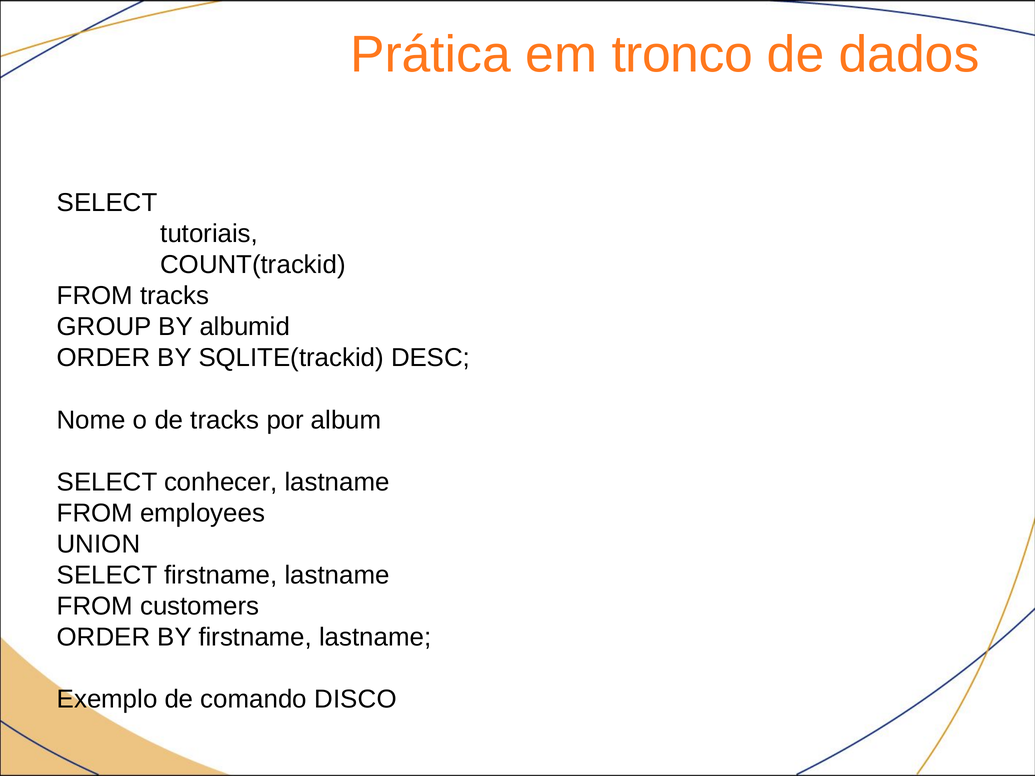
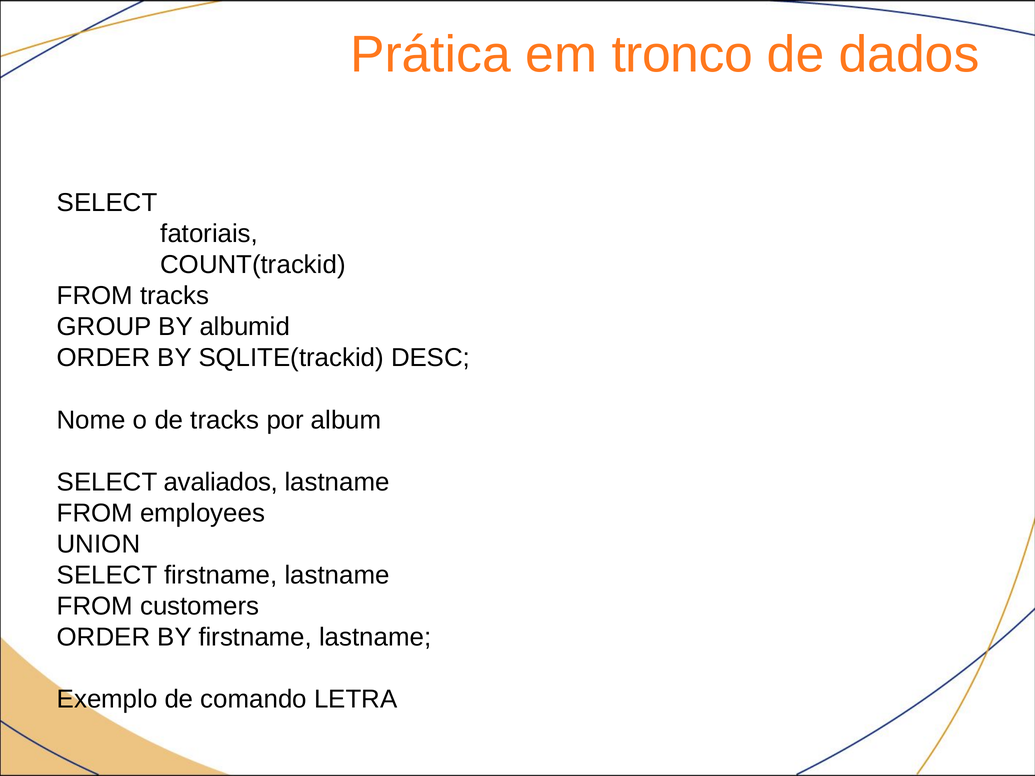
tutoriais: tutoriais -> fatoriais (209, 234)
conhecer: conhecer -> avaliados (221, 482)
DISCO: DISCO -> LETRA (356, 700)
